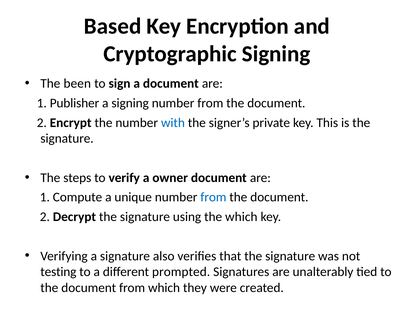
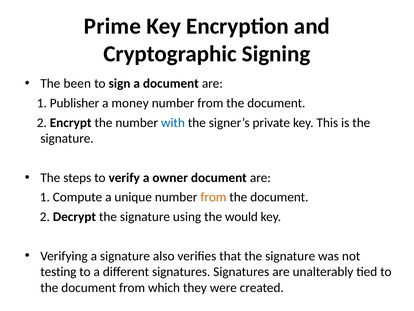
Based: Based -> Prime (113, 26)
a signing: signing -> money (130, 103)
from colour: blue -> orange (213, 197)
the which: which -> would (241, 216)
different prompted: prompted -> signatures (181, 271)
